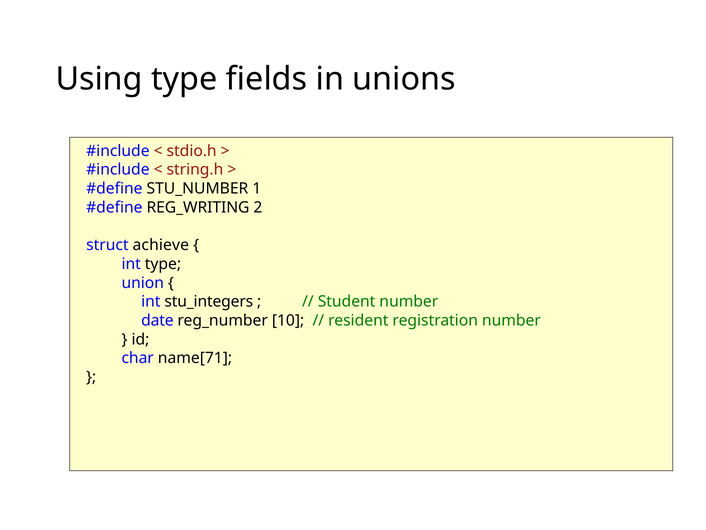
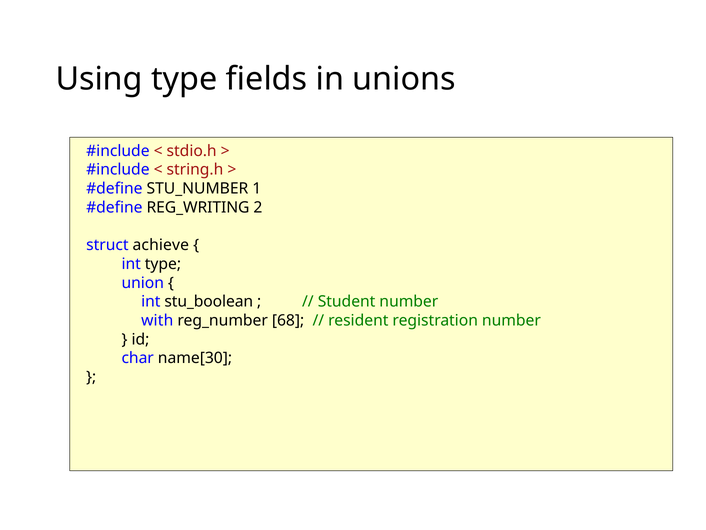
stu_integers: stu_integers -> stu_boolean (209, 301)
date: date -> with (157, 320)
10: 10 -> 68 (288, 320)
name[71: name[71 -> name[30 (195, 358)
